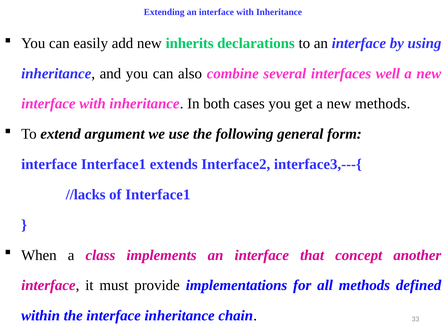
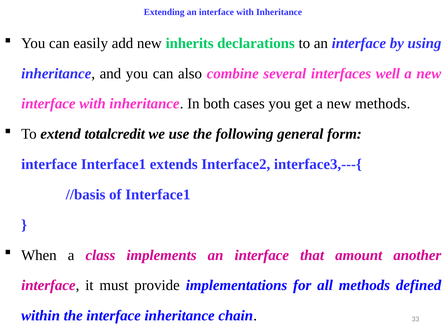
argument: argument -> totalcredit (115, 134)
//lacks: //lacks -> //basis (86, 195)
concept: concept -> amount (359, 256)
